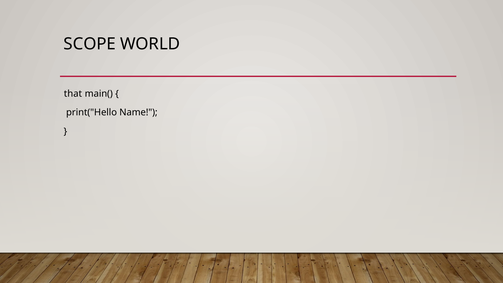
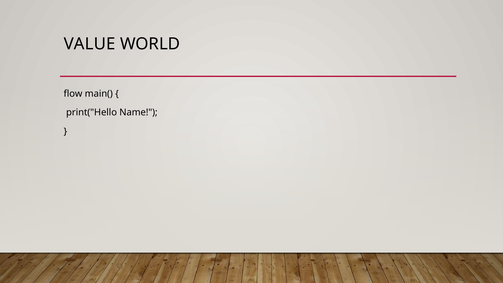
SCOPE: SCOPE -> VALUE (90, 44)
that: that -> flow (73, 94)
